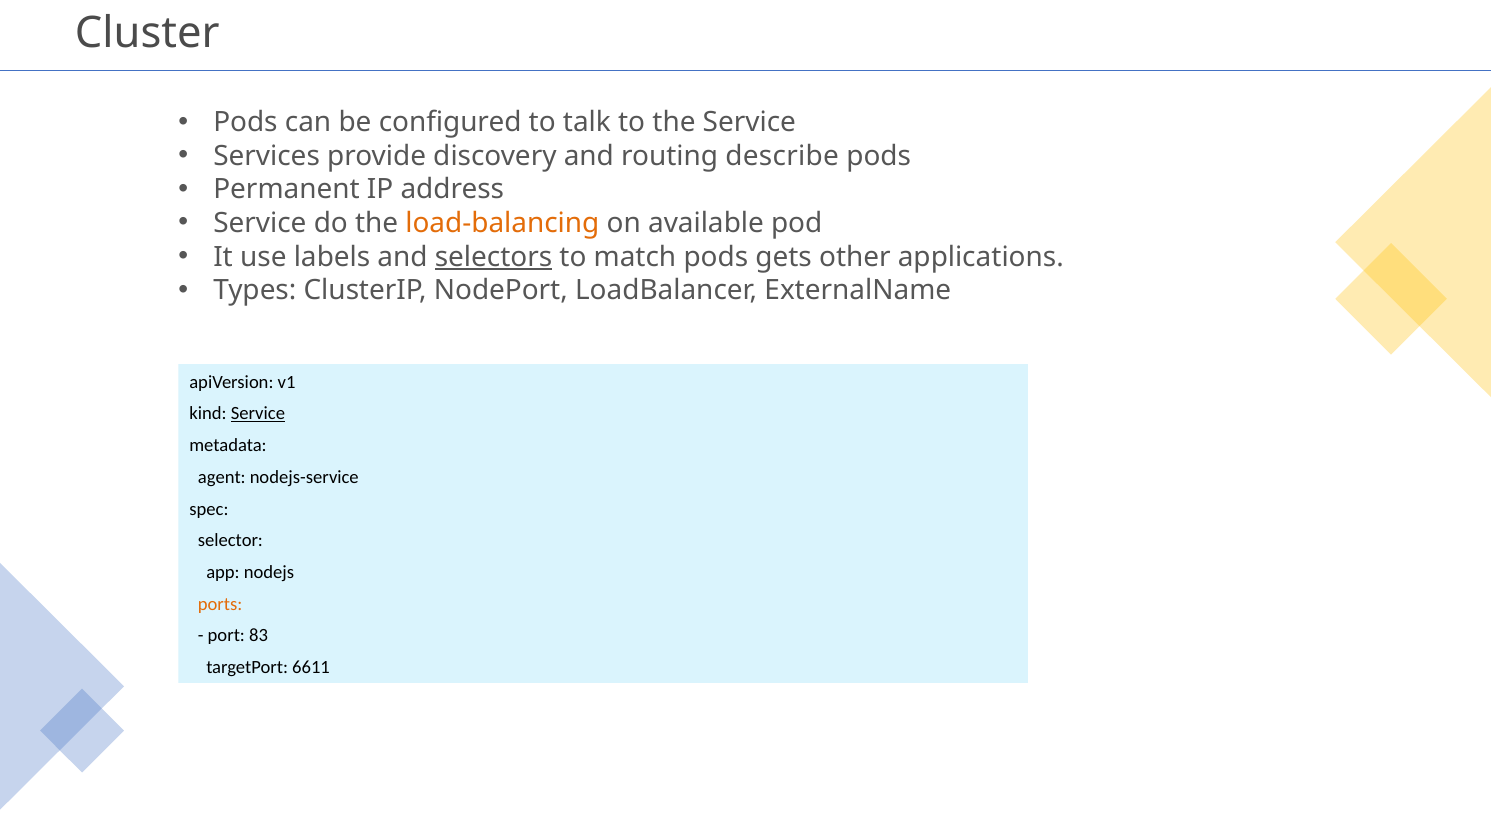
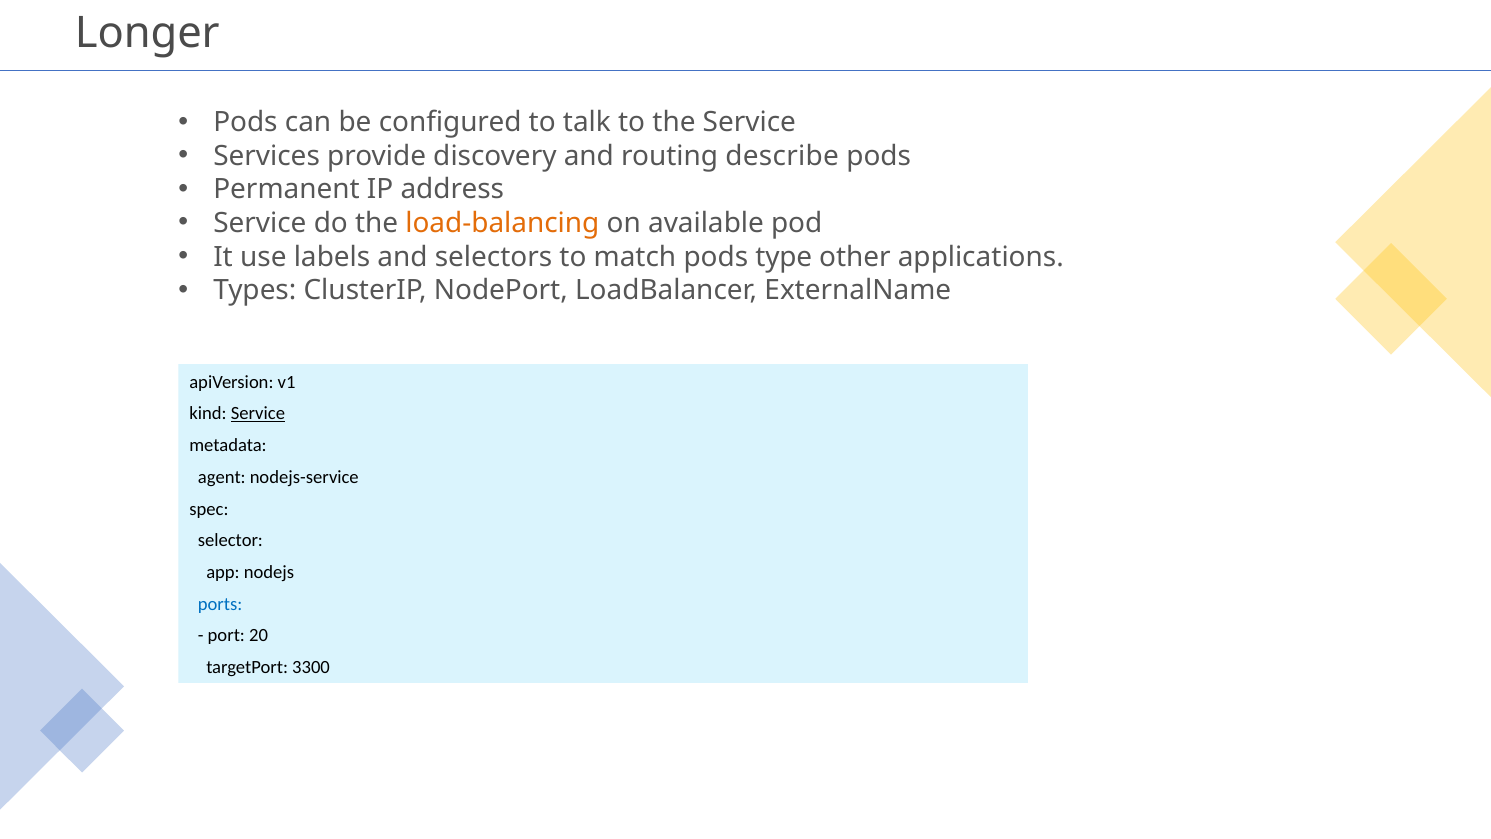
Cluster: Cluster -> Longer (147, 33)
selectors underline: present -> none (494, 257)
gets: gets -> type (784, 257)
ports colour: orange -> blue (220, 604)
83: 83 -> 20 (259, 635)
6611: 6611 -> 3300 (311, 667)
